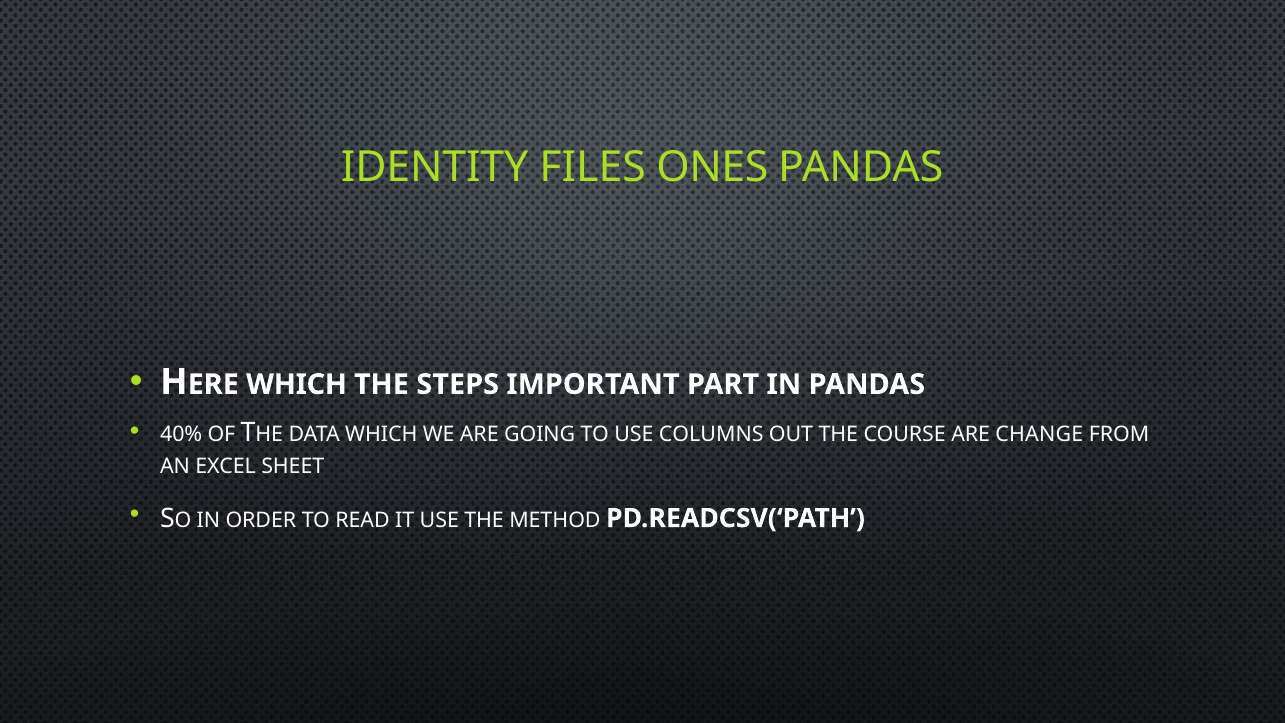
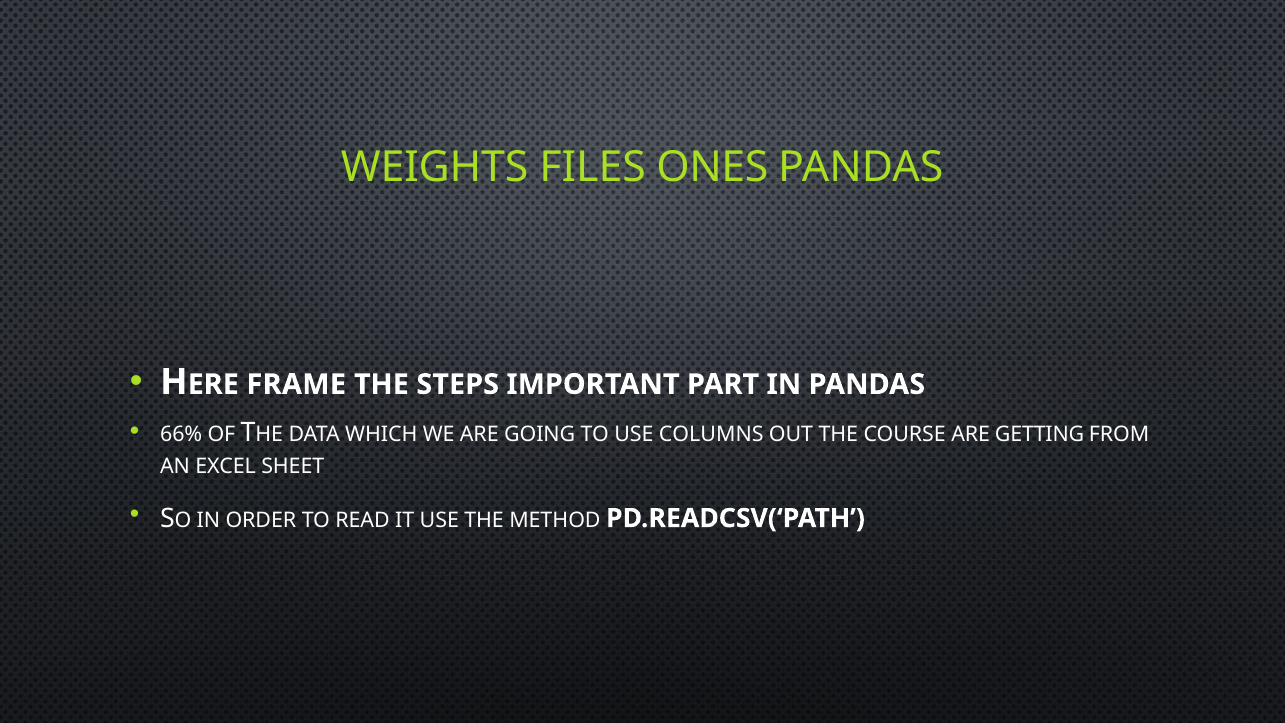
IDENTITY: IDENTITY -> WEIGHTS (435, 168)
WHICH: WHICH -> FRAME (296, 384)
40%: 40% -> 66% (181, 434)
CHANGE: CHANGE -> GETTING (1040, 434)
